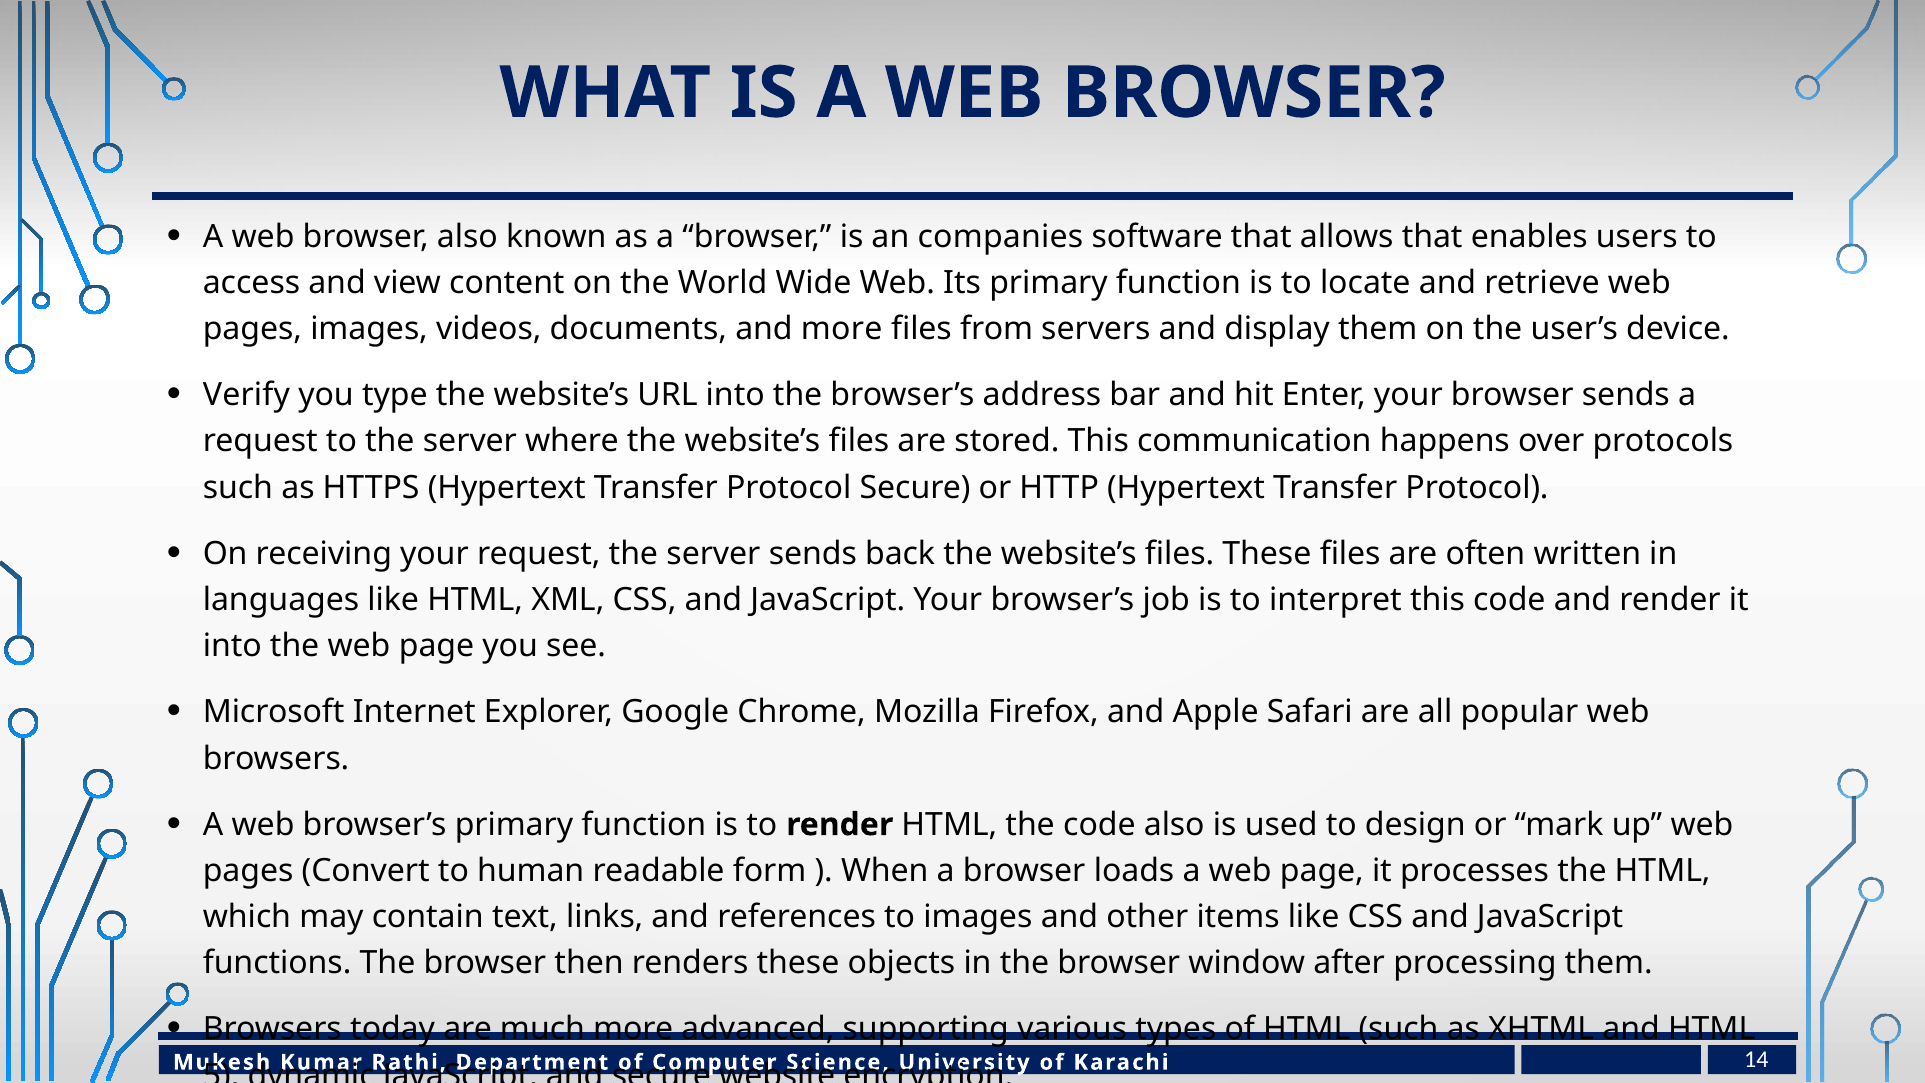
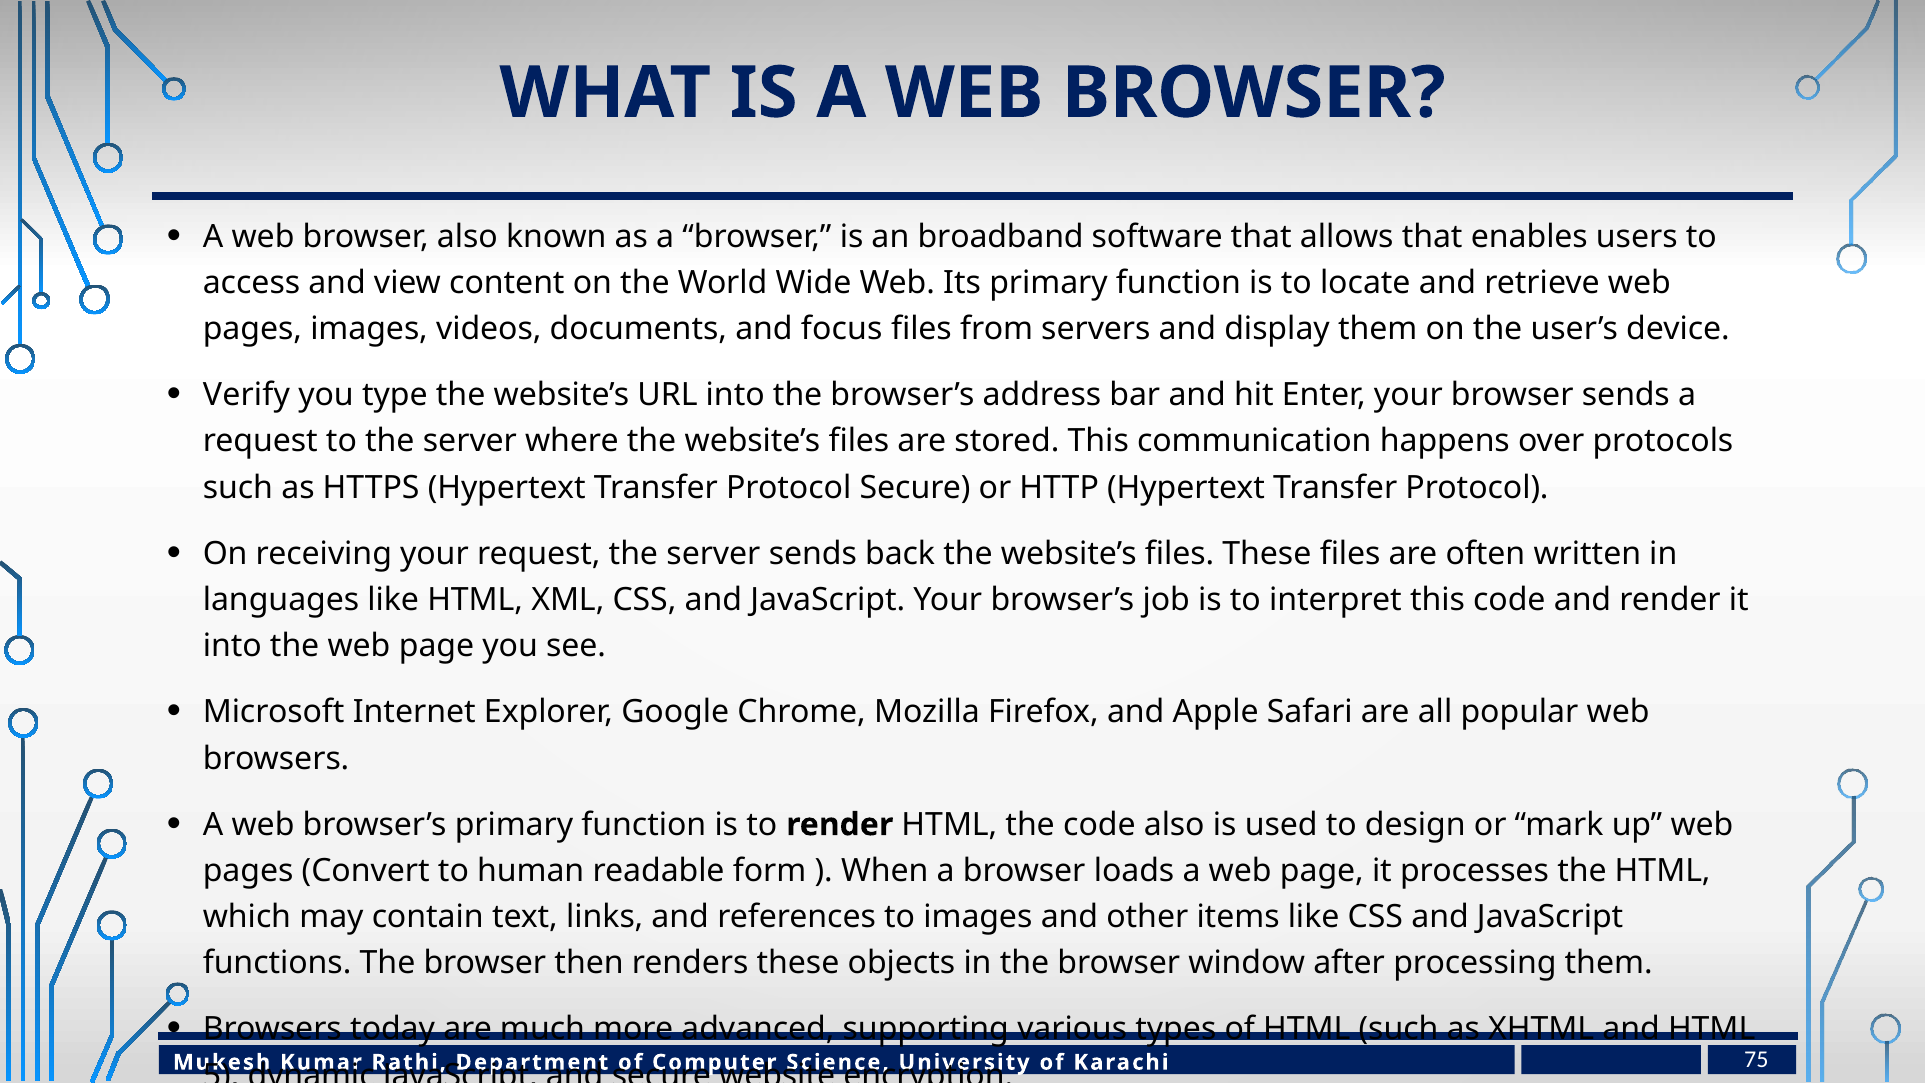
companies: companies -> broadband (1001, 237)
and more: more -> focus (842, 329)
14: 14 -> 75 (1756, 1059)
